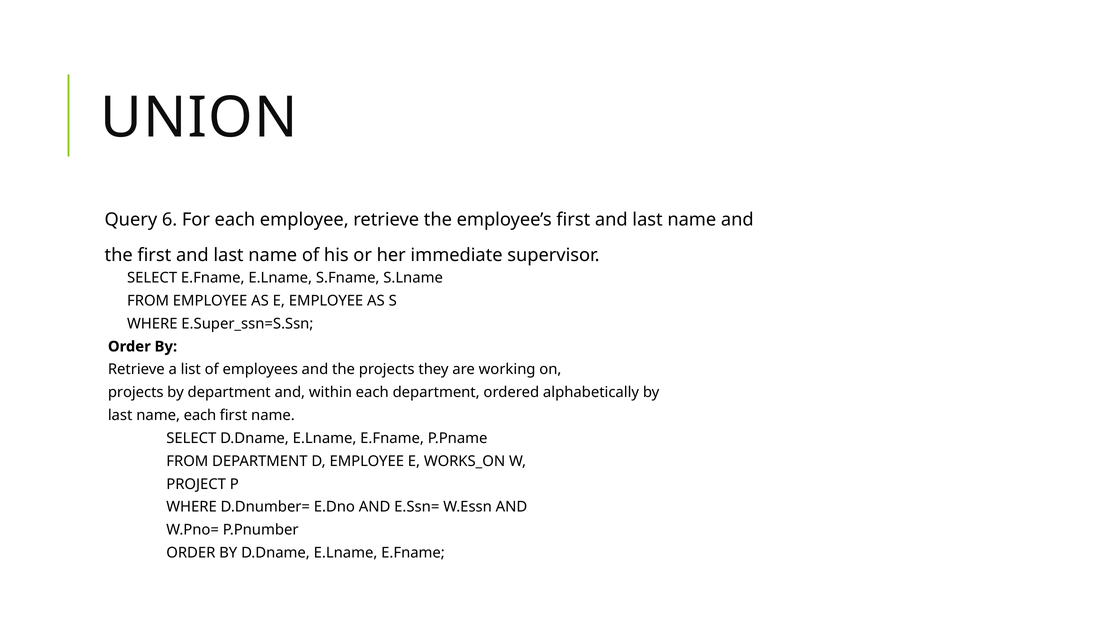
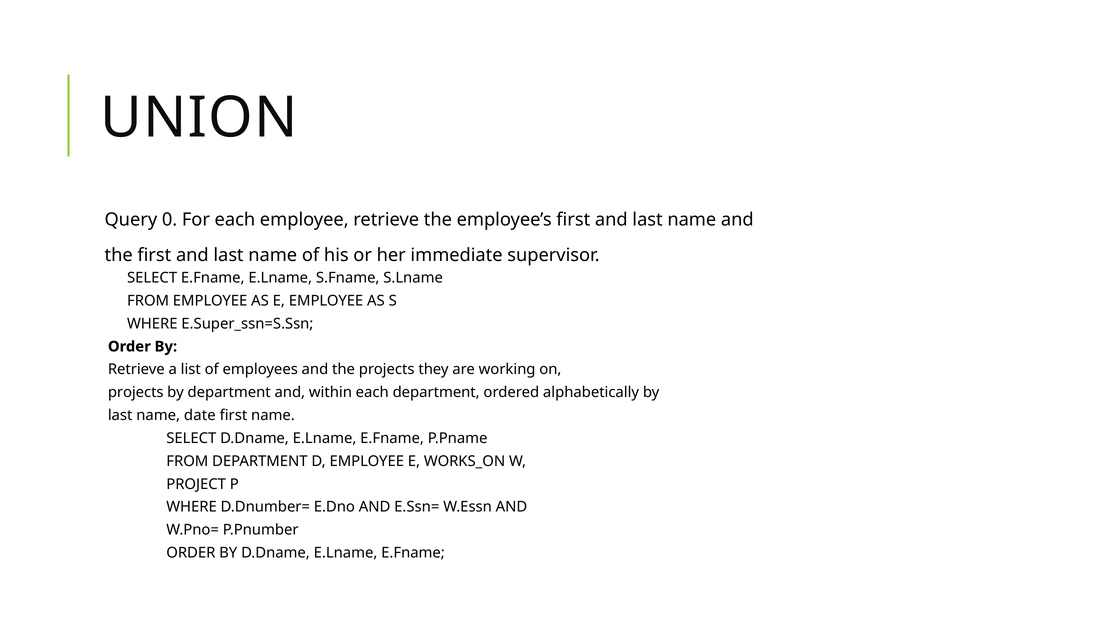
6: 6 -> 0 (170, 220)
name each: each -> date (200, 416)
